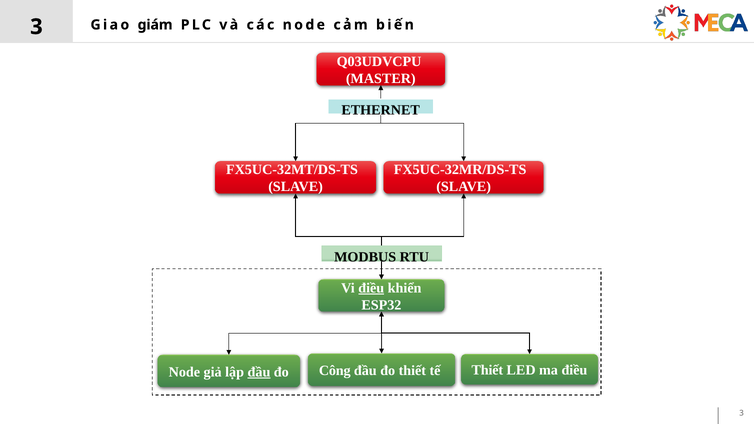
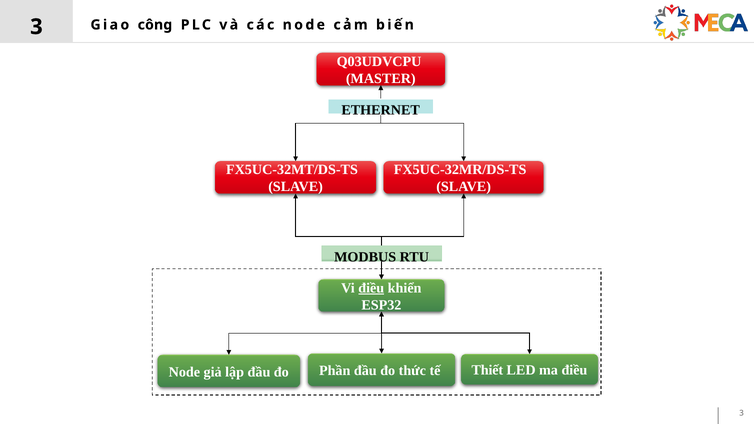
giám: giám -> công (155, 25)
đầu underline: present -> none (259, 372)
Công: Công -> Phần (335, 371)
đo thiết: thiết -> thức (412, 371)
